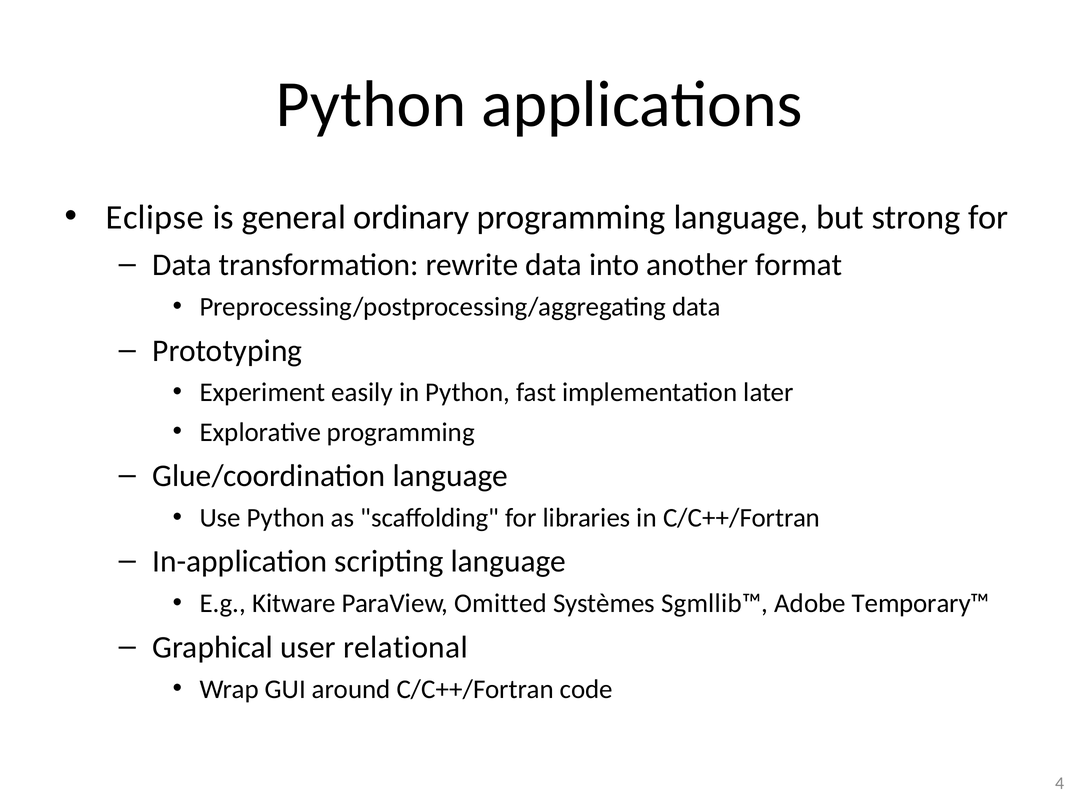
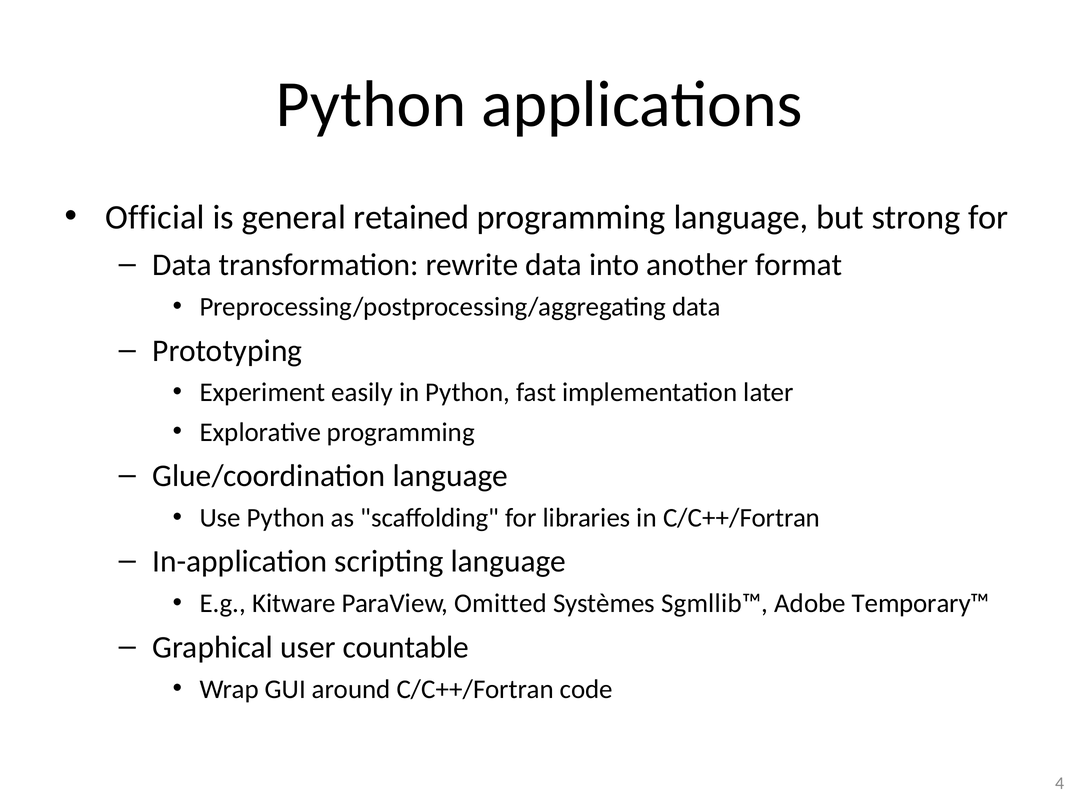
Eclipse: Eclipse -> Official (155, 217)
ordinary: ordinary -> retained (411, 217)
relational: relational -> countable (406, 648)
